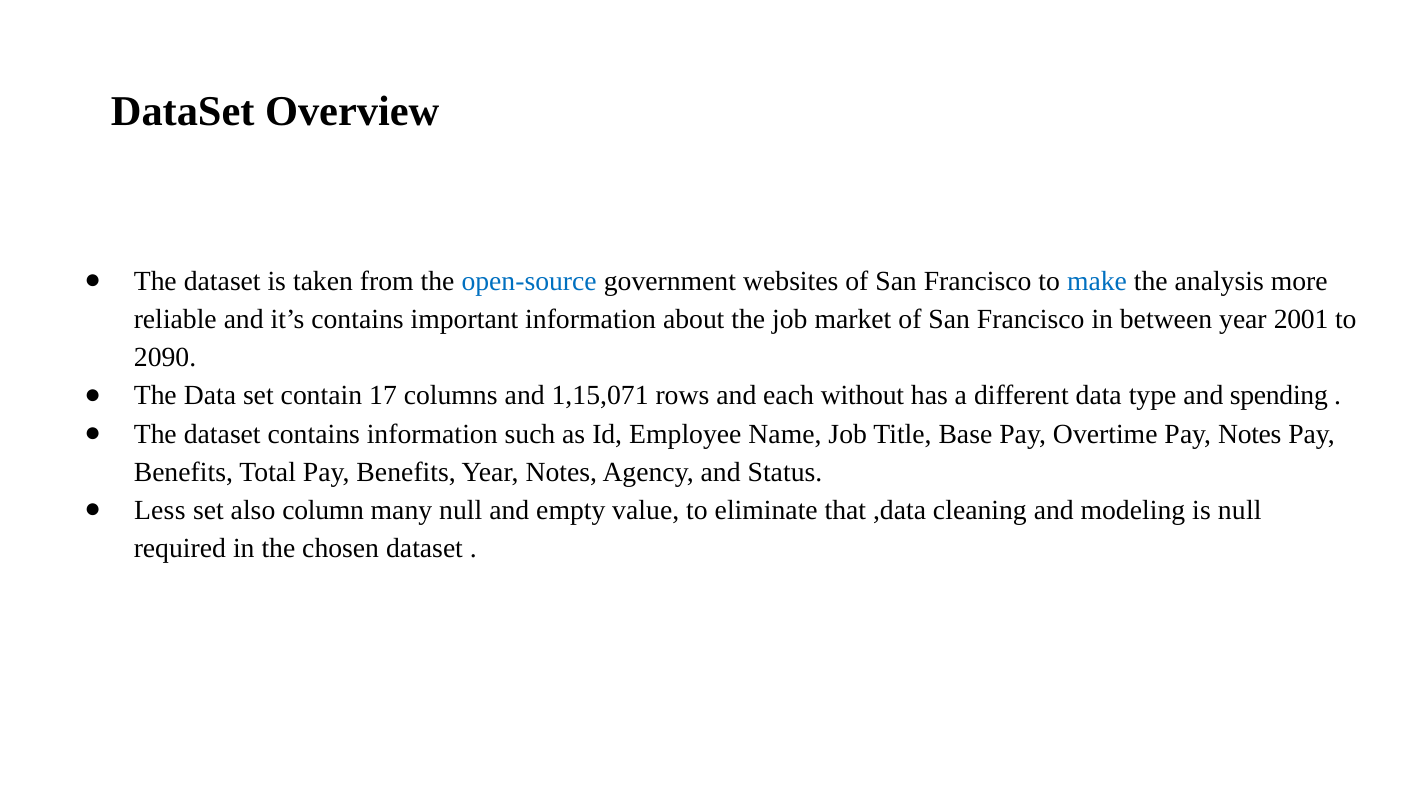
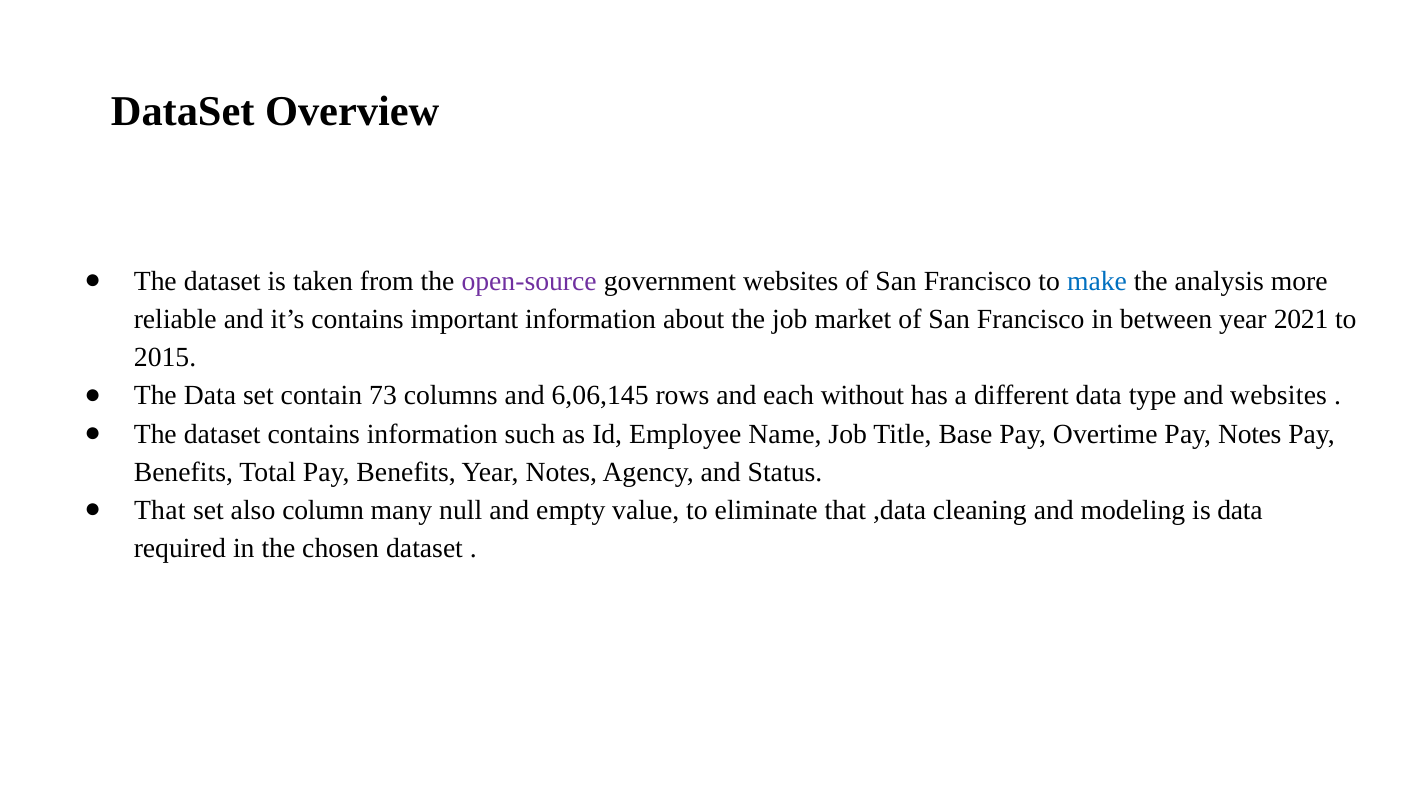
open-source colour: blue -> purple (529, 281)
2001: 2001 -> 2021 (1301, 320)
2090: 2090 -> 2015 (165, 358)
17: 17 -> 73 (383, 396)
1,15,071: 1,15,071 -> 6,06,145 (600, 396)
and spending: spending -> websites (1279, 396)
Less: Less -> That (160, 511)
is null: null -> data (1240, 511)
